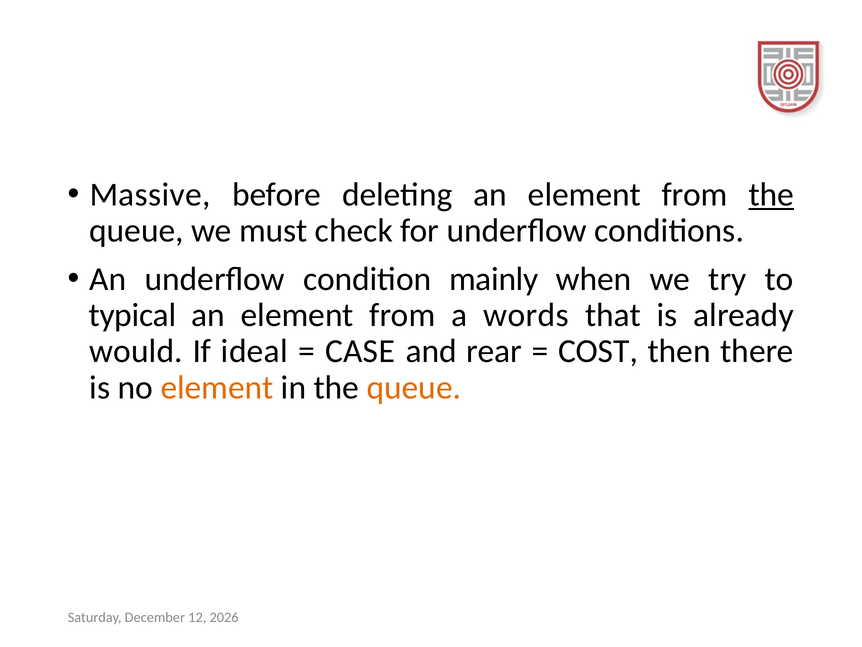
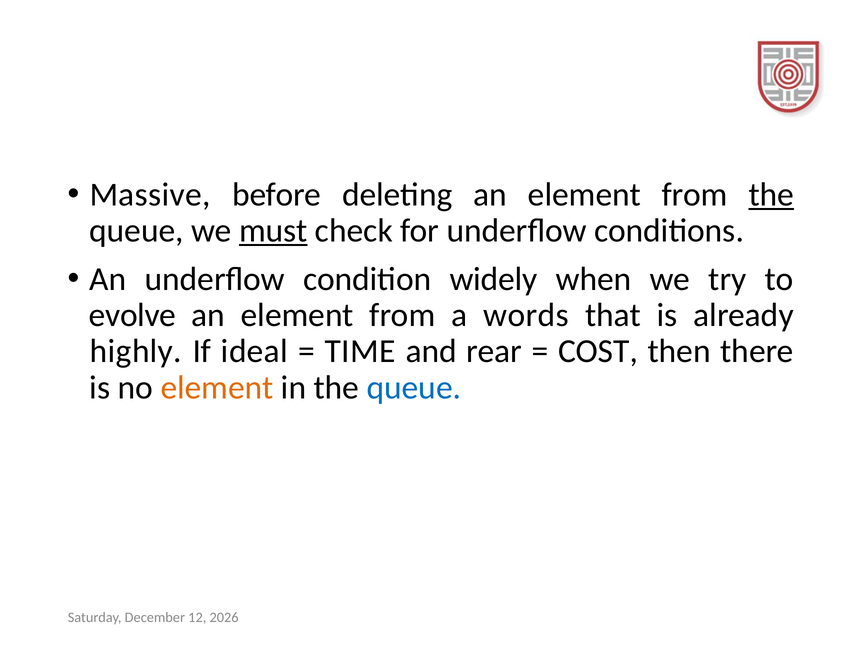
must underline: none -> present (273, 231)
mainly: mainly -> widely (494, 279)
typical: typical -> evolve (133, 315)
would: would -> highly (136, 351)
CASE: CASE -> TIME (360, 351)
queue colour: orange -> blue (414, 387)
